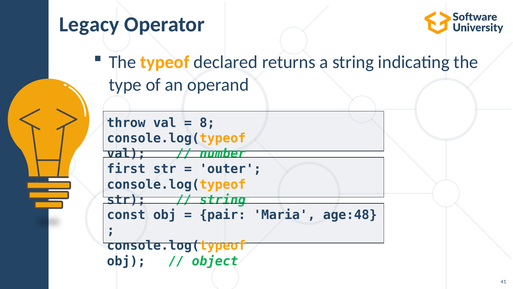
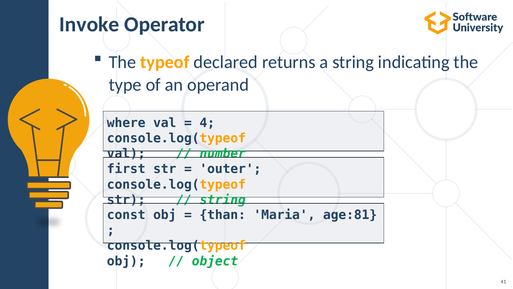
Legacy: Legacy -> Invoke (89, 24)
throw: throw -> where (126, 123)
8: 8 -> 4 (207, 123)
pair: pair -> than (223, 215)
age:48: age:48 -> age:81 (350, 215)
